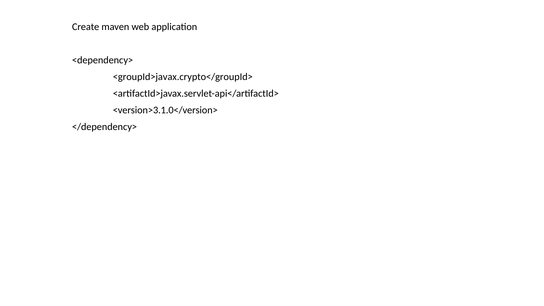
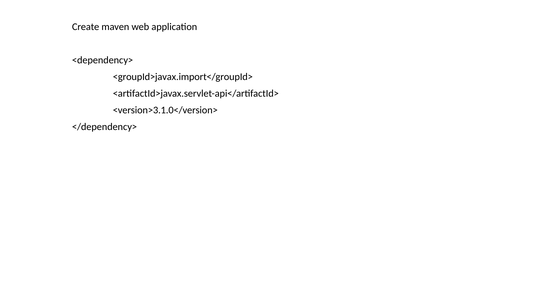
<groupId>javax.crypto</groupId>: <groupId>javax.crypto</groupId> -> <groupId>javax.import</groupId> (183, 77)
